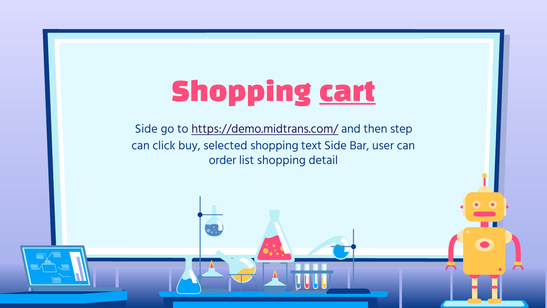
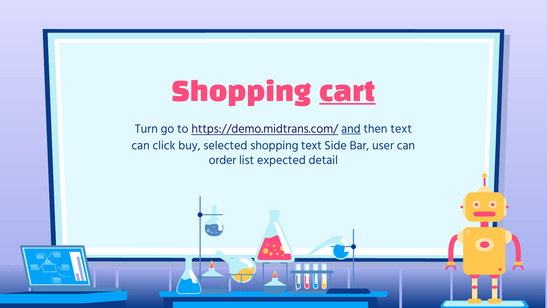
Side: Side -> Turn (146, 129)
and underline: none -> present (351, 129)
then step: step -> text (401, 129)
list shopping: shopping -> expected (281, 160)
